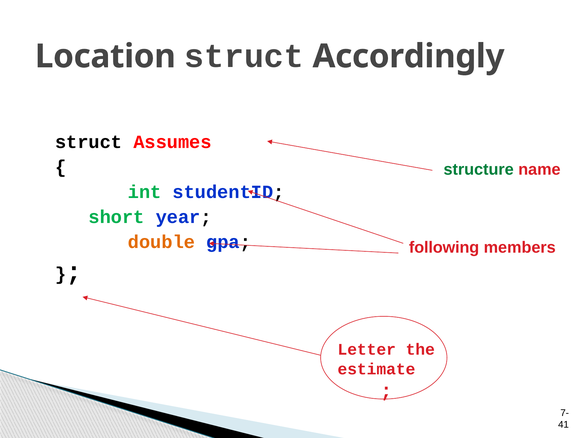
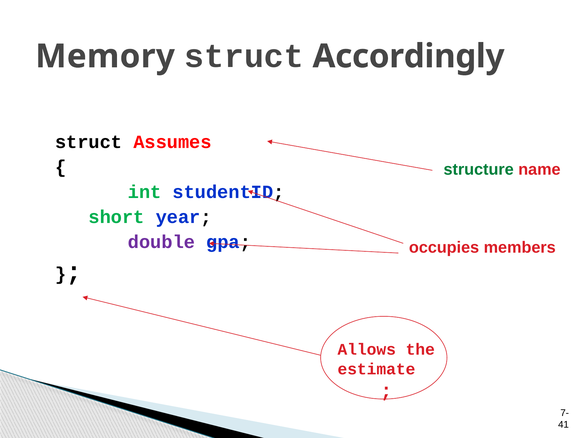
Location: Location -> Memory (105, 56)
double colour: orange -> purple (161, 241)
following: following -> occupies (444, 247)
Letter: Letter -> Allows (367, 349)
